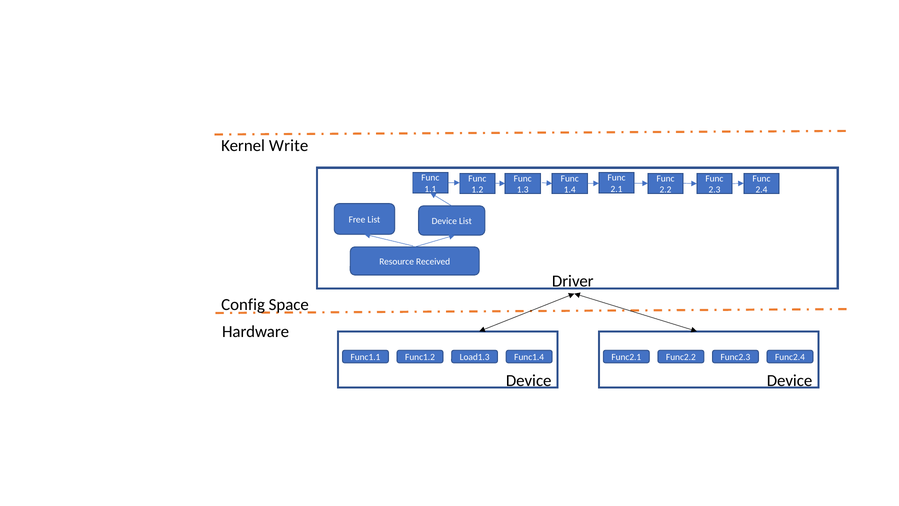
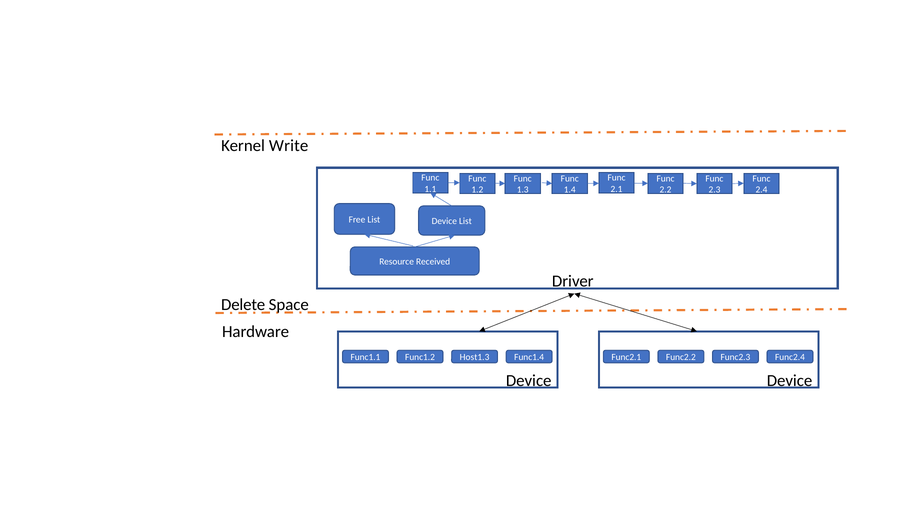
Config: Config -> Delete (243, 304)
Load1.3: Load1.3 -> Host1.3 (475, 357)
